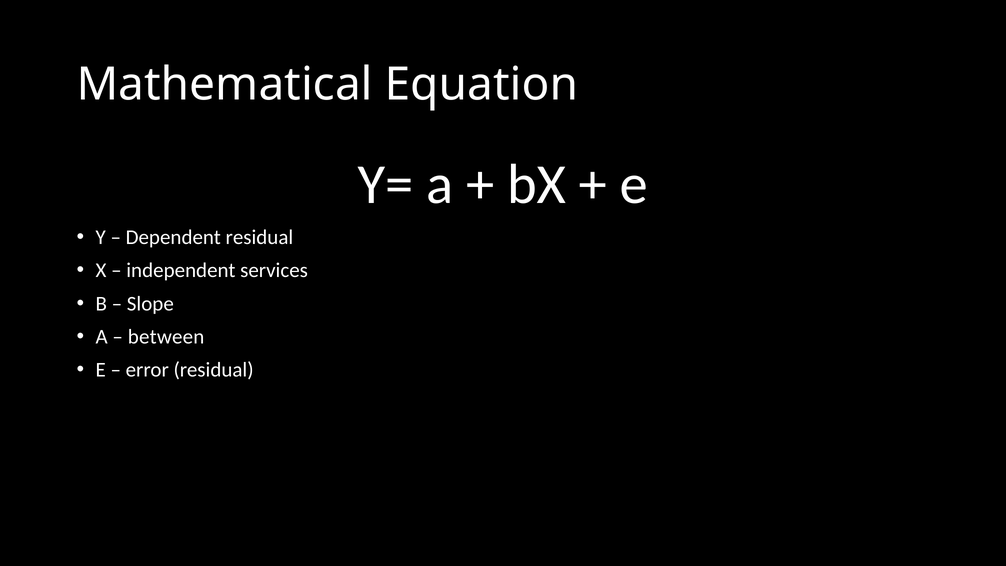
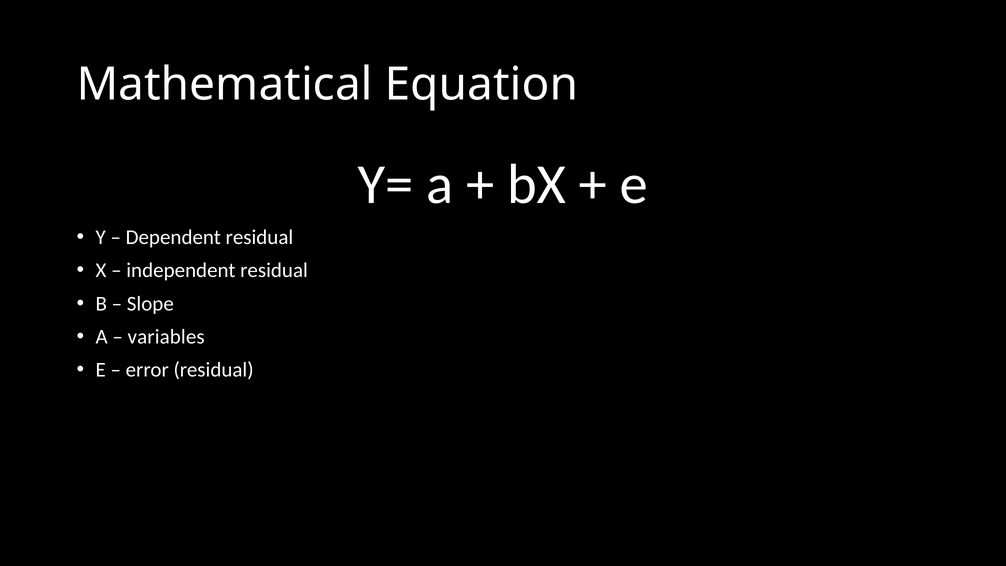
independent services: services -> residual (274, 270)
between: between -> variables (166, 337)
